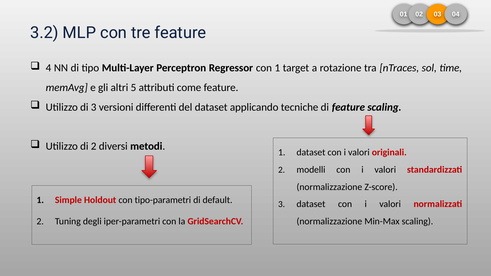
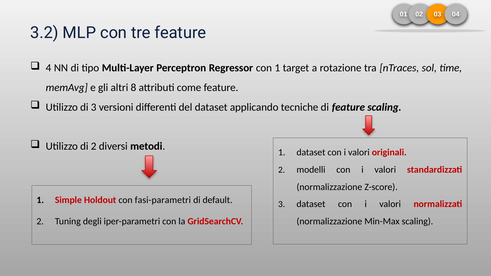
5: 5 -> 8 (133, 88)
tipo-parametri: tipo-parametri -> fasi-parametri (163, 200)
